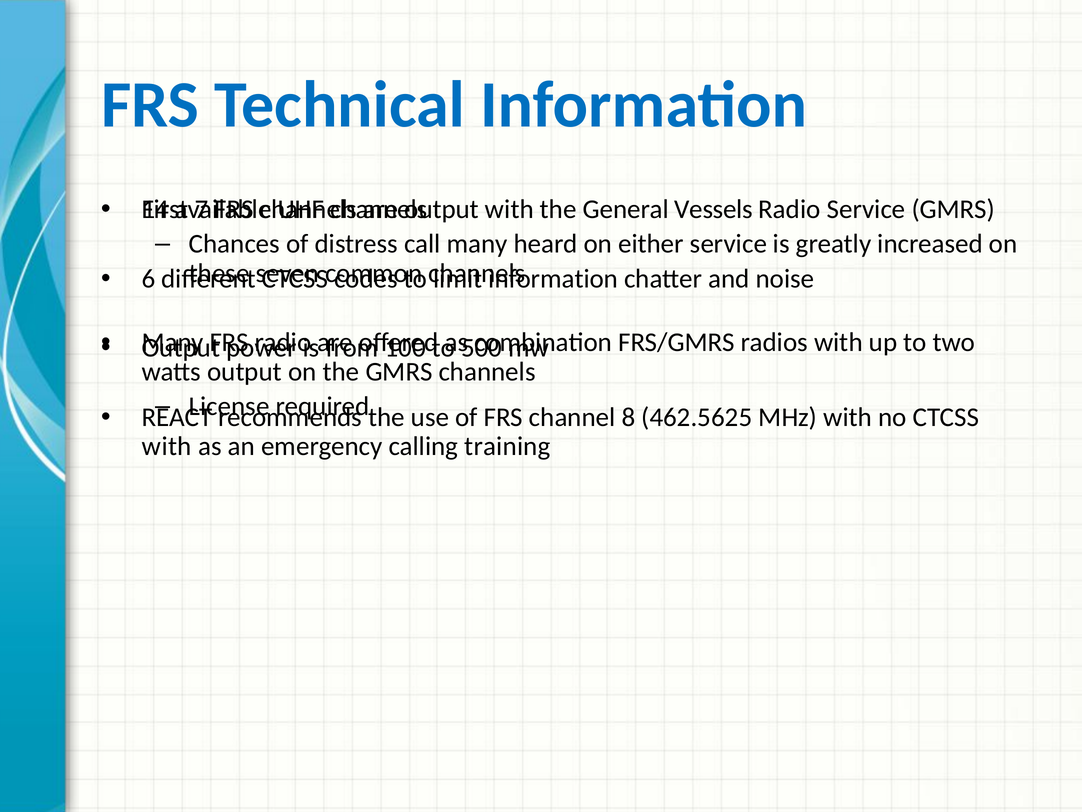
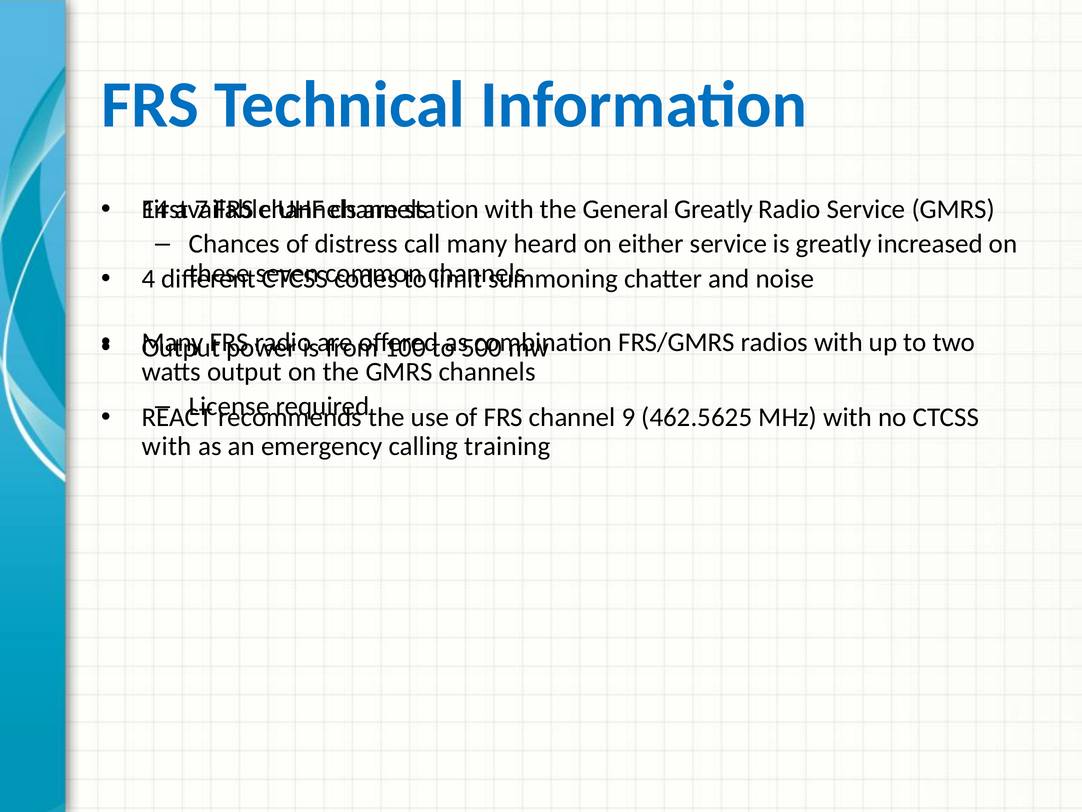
output: output -> station (442, 209)
General Vessels: Vessels -> Greatly (714, 209)
6: 6 -> 4 (148, 278)
information: information -> summoning (553, 278)
8: 8 -> 9 (628, 417)
